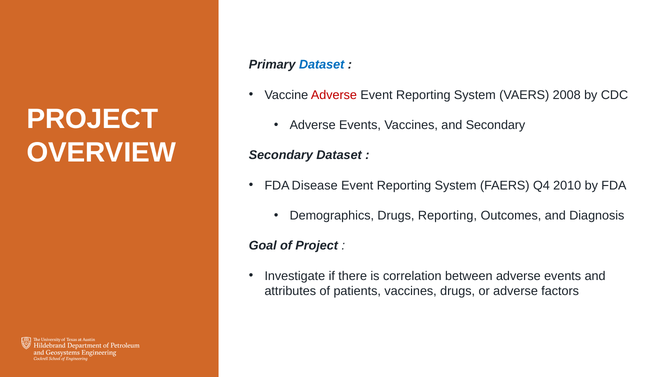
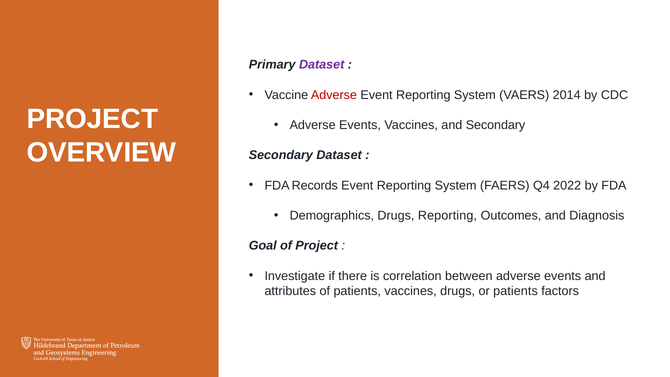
Dataset colour: blue -> purple (322, 65)
2008: 2008 -> 2014 (567, 95)
Disease: Disease -> Records (315, 185)
2010: 2010 -> 2022 (567, 185)
or adverse: adverse -> patients (515, 291)
